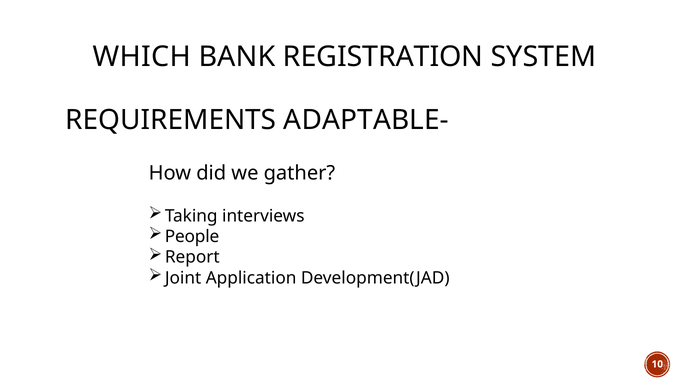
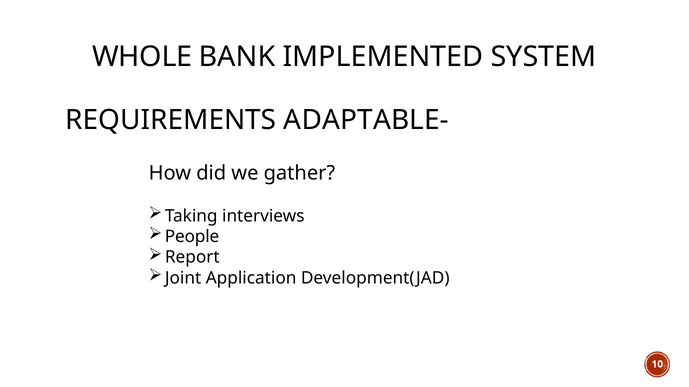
WHICH: WHICH -> WHOLE (142, 57)
REGISTRATION: REGISTRATION -> IMPLEMENTED (383, 57)
